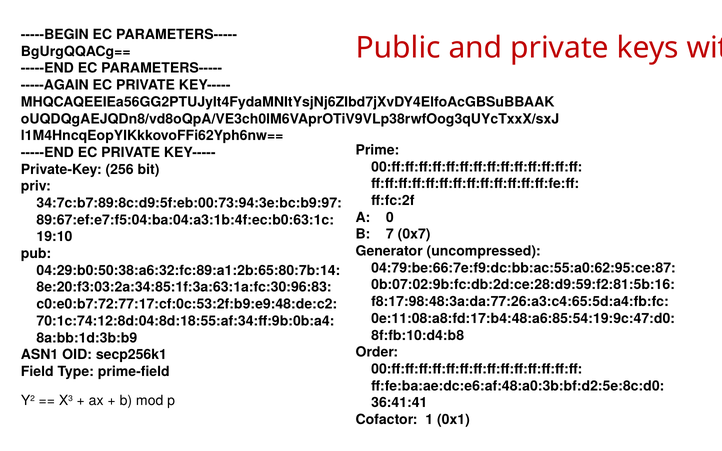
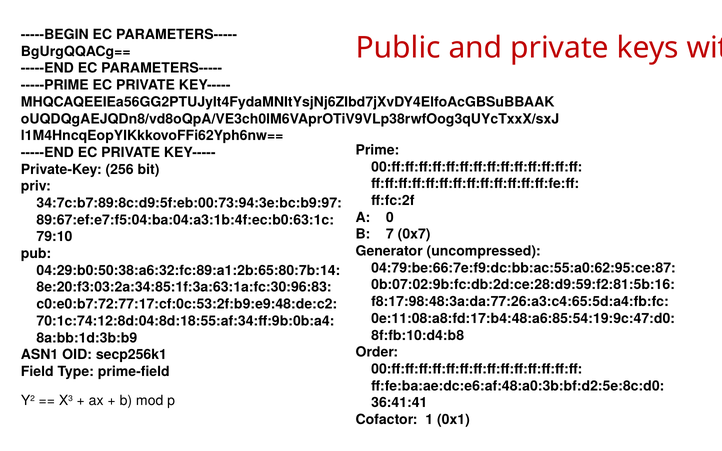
-----AGAIN: -----AGAIN -> -----PRIME (55, 85)
19:10: 19:10 -> 79:10 (54, 237)
